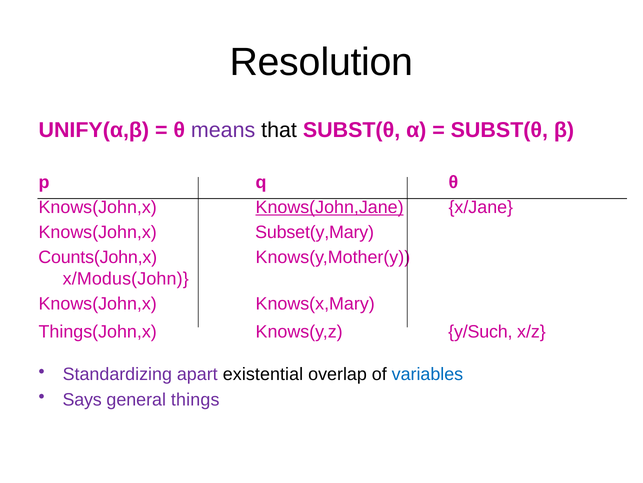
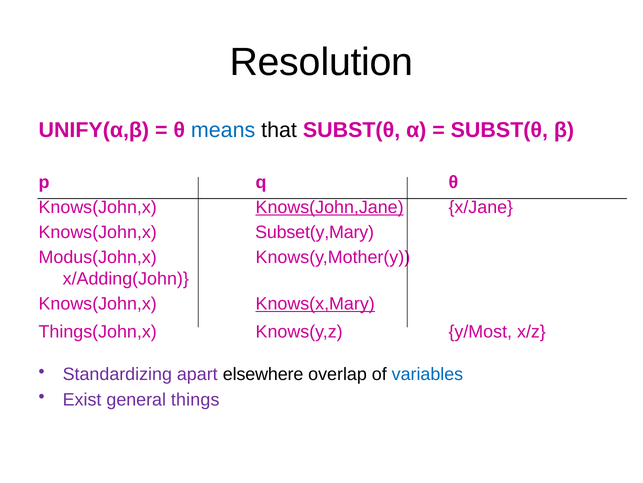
means colour: purple -> blue (223, 130)
Counts(John,x: Counts(John,x -> Modus(John,x (98, 257)
x/Modus(John: x/Modus(John -> x/Adding(John (126, 278)
Knows(x,Mary underline: none -> present (315, 304)
y/Such: y/Such -> y/Most (480, 331)
existential: existential -> elsewhere (263, 374)
Says: Says -> Exist (82, 399)
